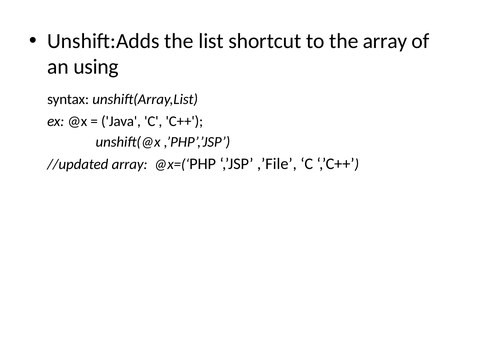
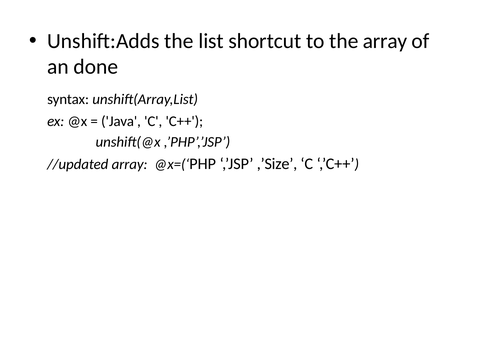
using: using -> done (96, 67)
,’File: ,’File -> ,’Size (277, 164)
